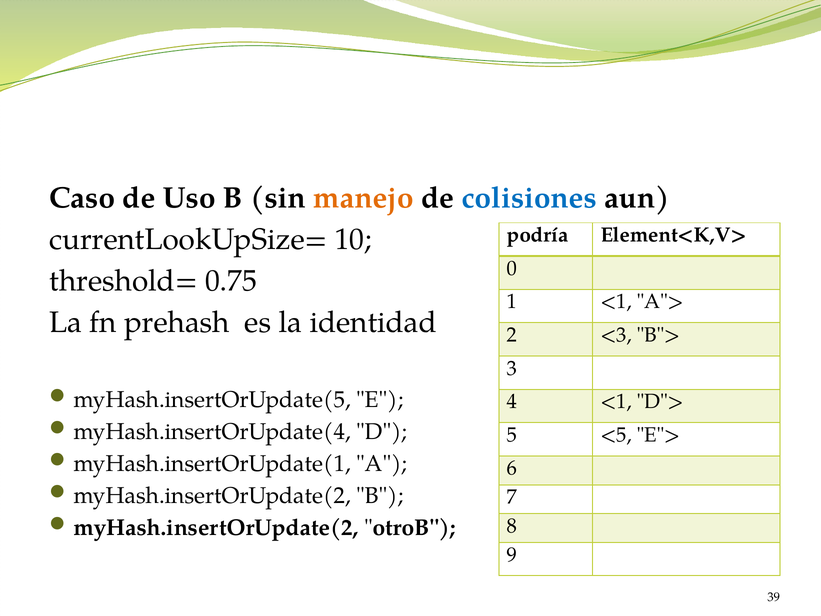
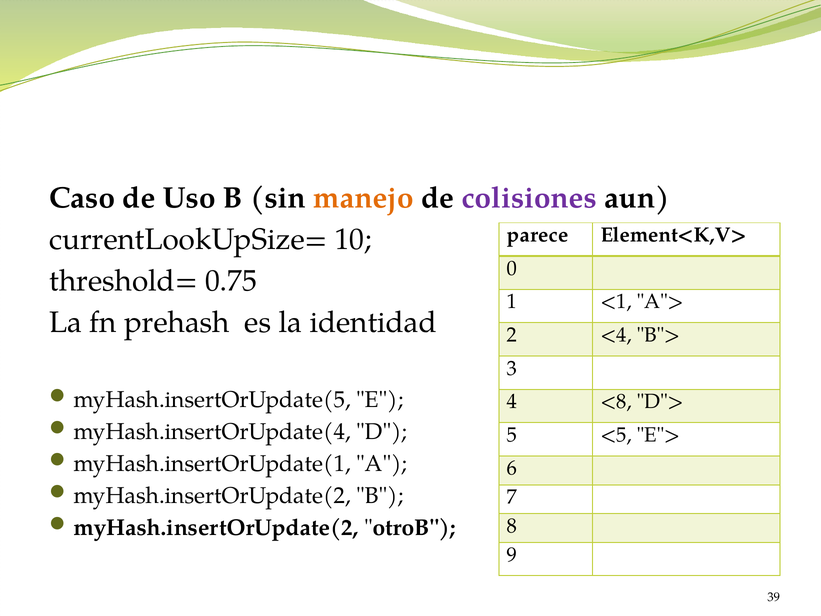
colisiones colour: blue -> purple (529, 198)
podría: podría -> parece (538, 235)
<3: <3 -> <4 (616, 335)
4 <1: <1 -> <8 (616, 401)
